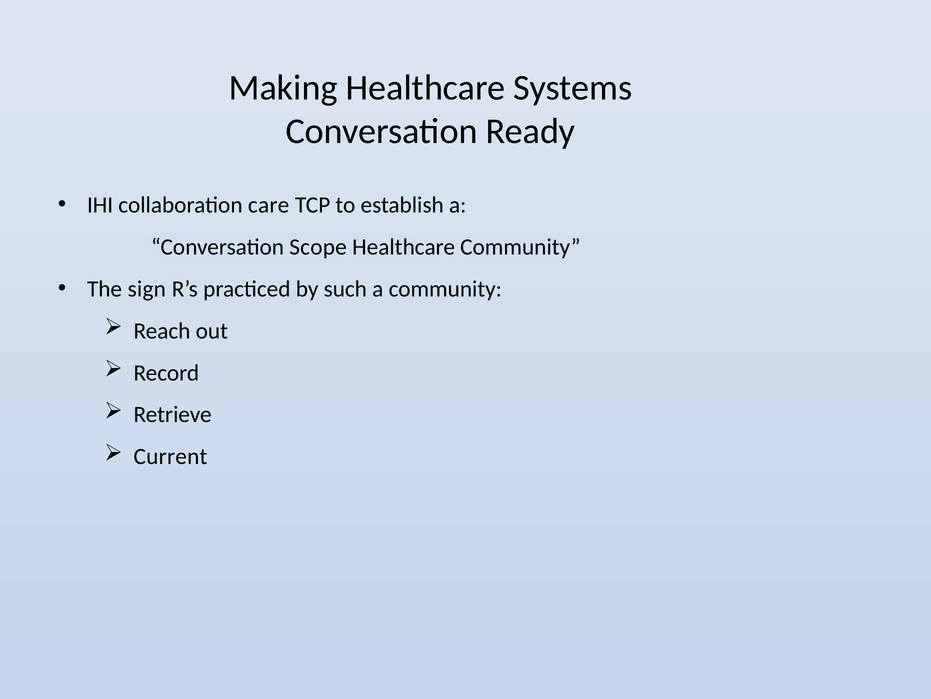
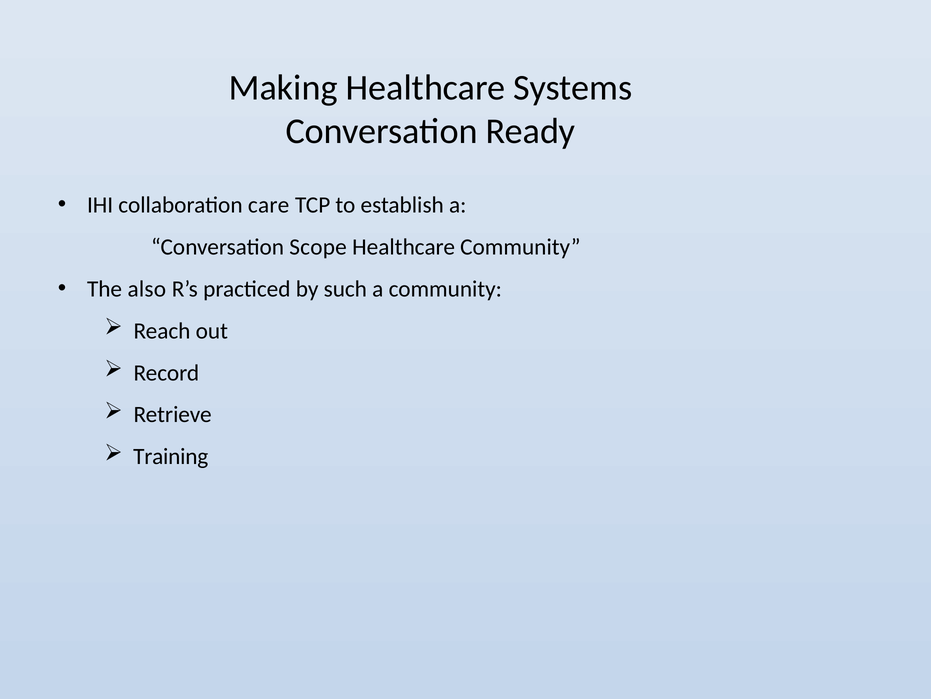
sign: sign -> also (147, 289)
Current: Current -> Training (171, 456)
